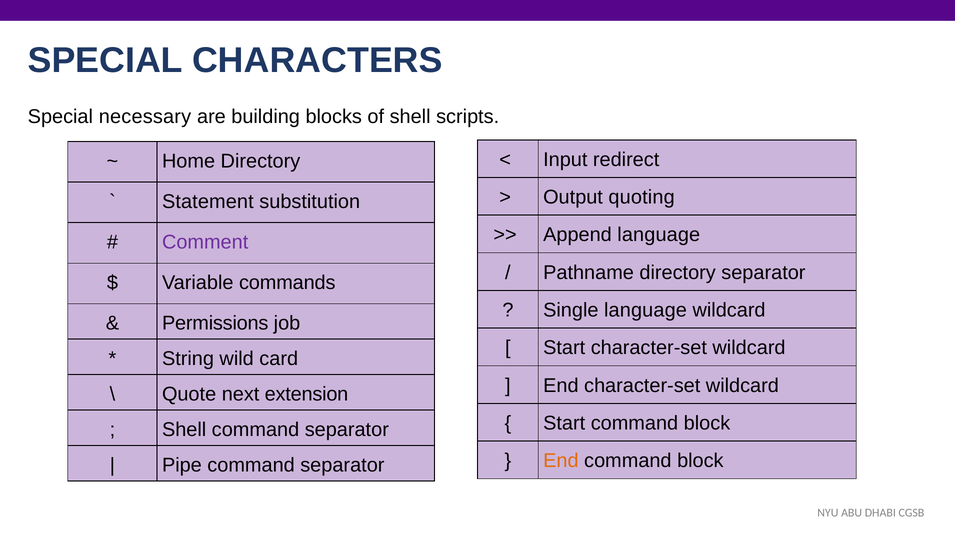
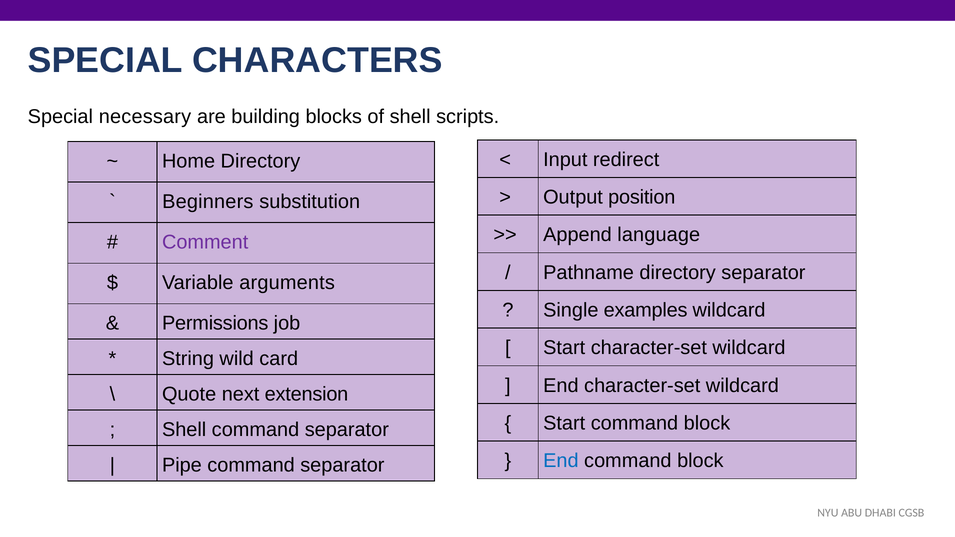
quoting: quoting -> position (642, 197)
Statement: Statement -> Beginners (208, 202)
commands: commands -> arguments (287, 283)
Single language: language -> examples (646, 310)
End colour: orange -> blue (561, 461)
